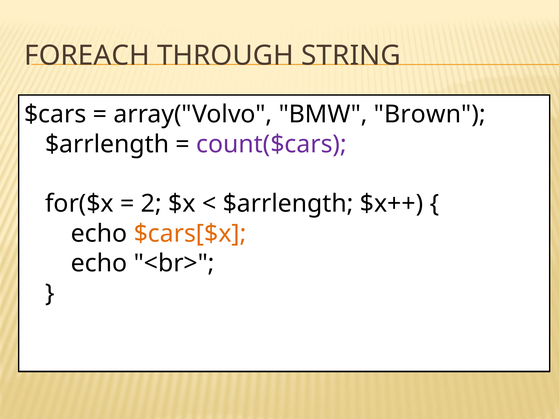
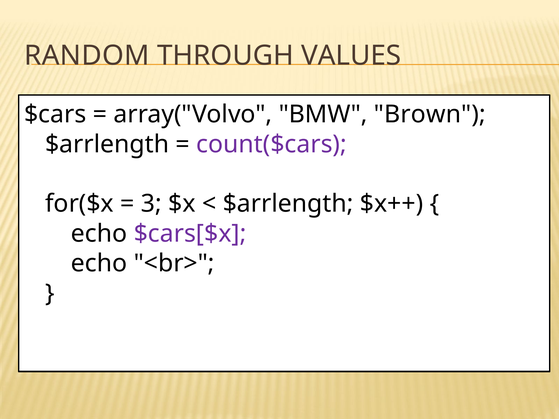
FOREACH: FOREACH -> RANDOM (87, 56)
STRING: STRING -> VALUES (351, 56)
2: 2 -> 3 (151, 204)
$cars[$x colour: orange -> purple (190, 234)
